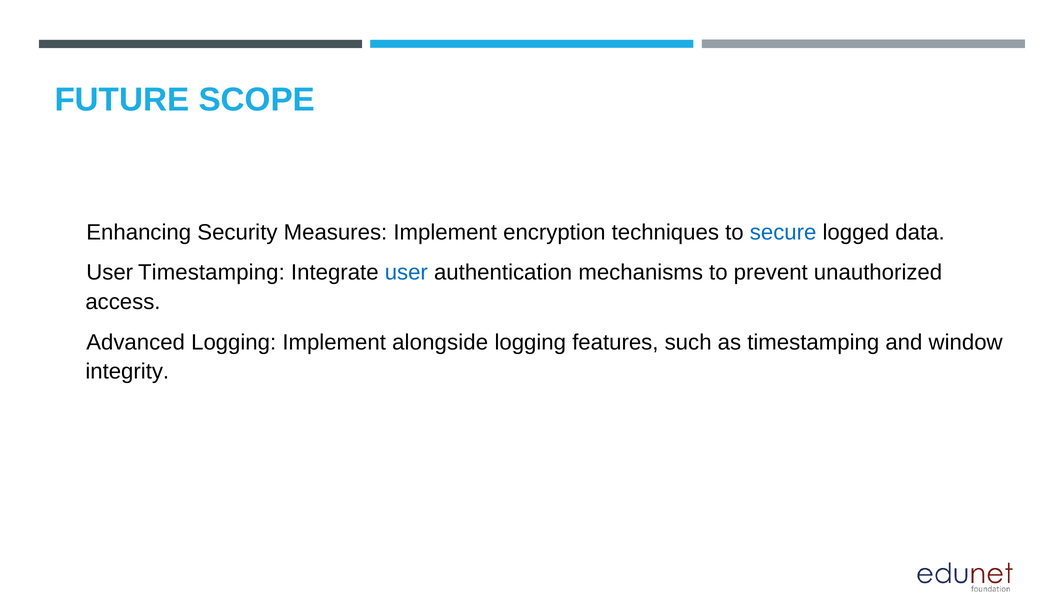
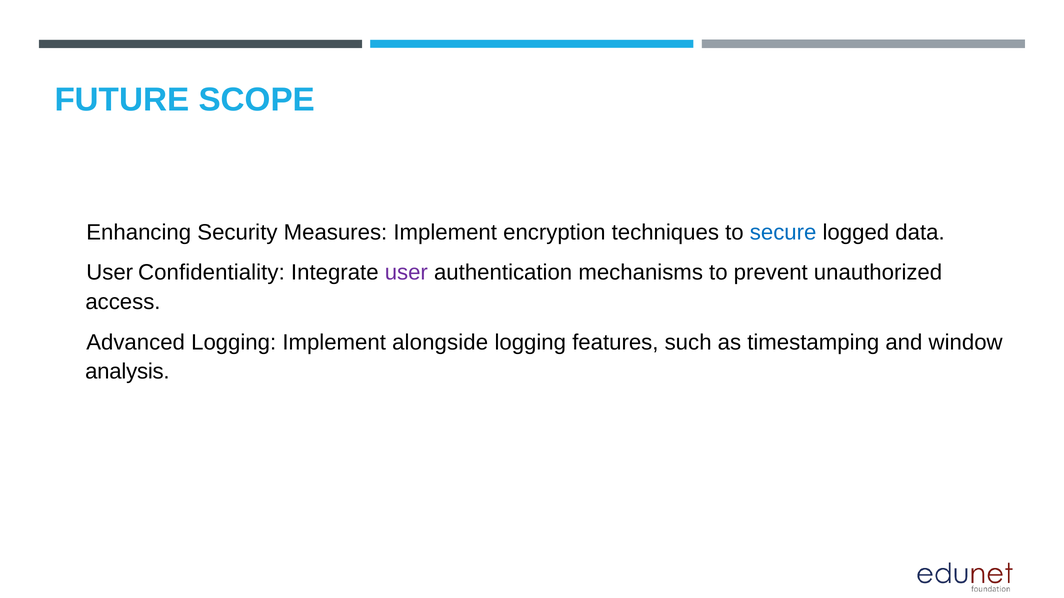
Timestamping: Timestamping -> Confidentiality (211, 273)
user colour: blue -> purple (406, 273)
integrity: integrity -> analysis (127, 372)
